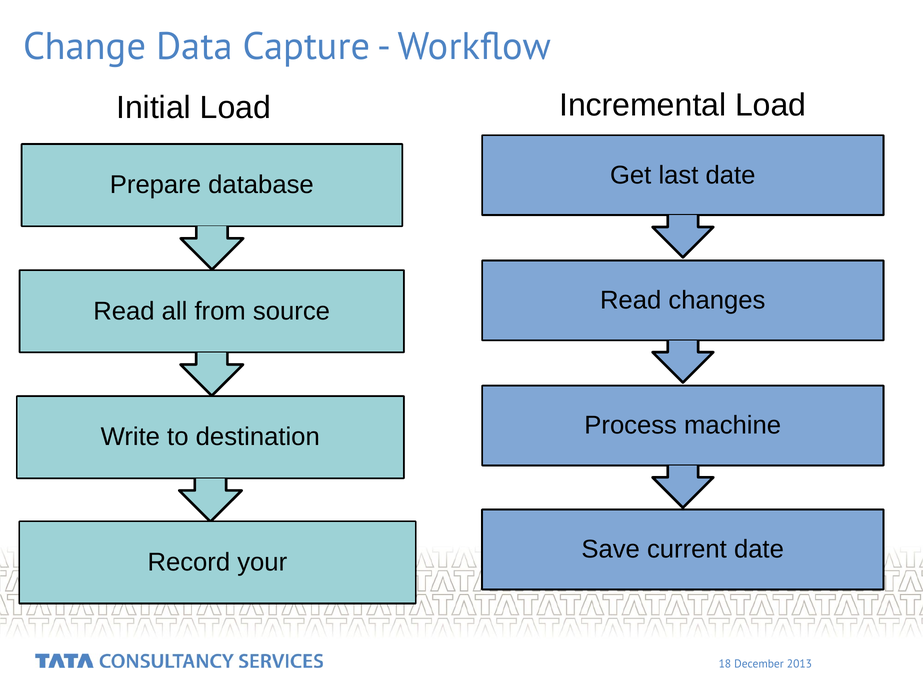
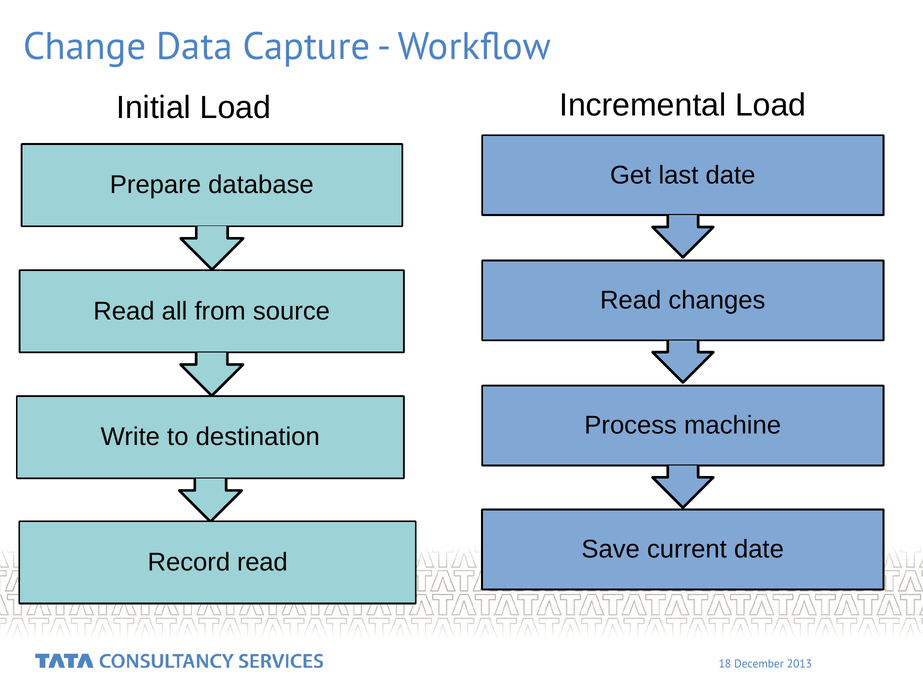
Record your: your -> read (262, 562)
